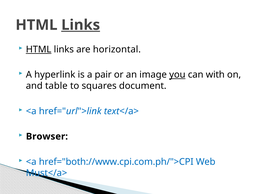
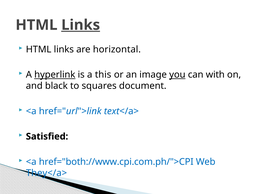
HTML underline: present -> none (39, 49)
hyperlink underline: none -> present (55, 75)
pair: pair -> this (103, 75)
table: table -> black (56, 86)
Browser: Browser -> Satisfied (47, 137)
Must</a>: Must</a> -> They</a> (46, 173)
